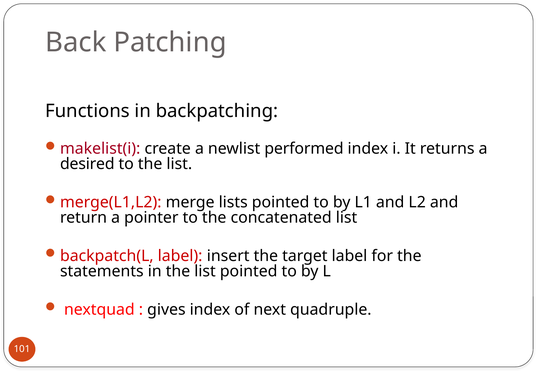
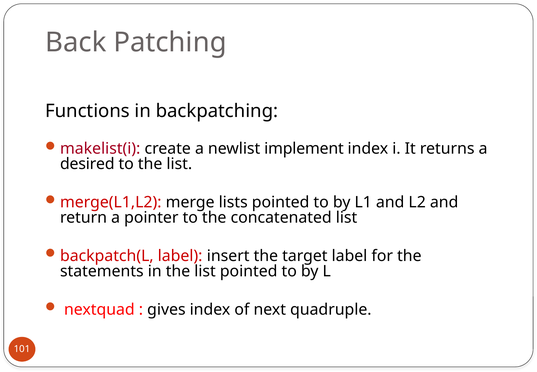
performed: performed -> implement (304, 149)
